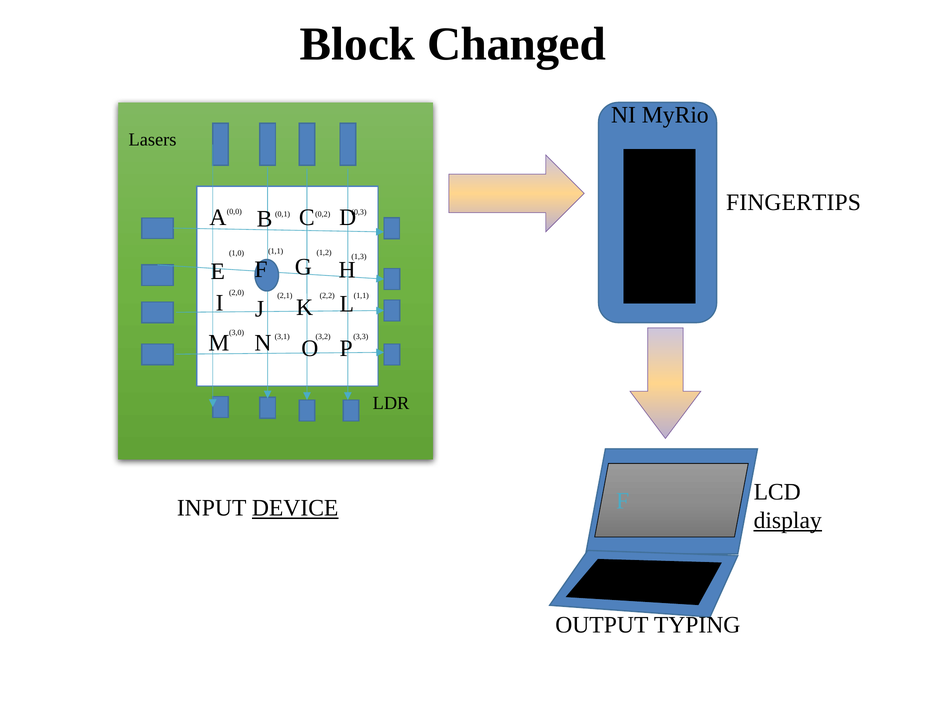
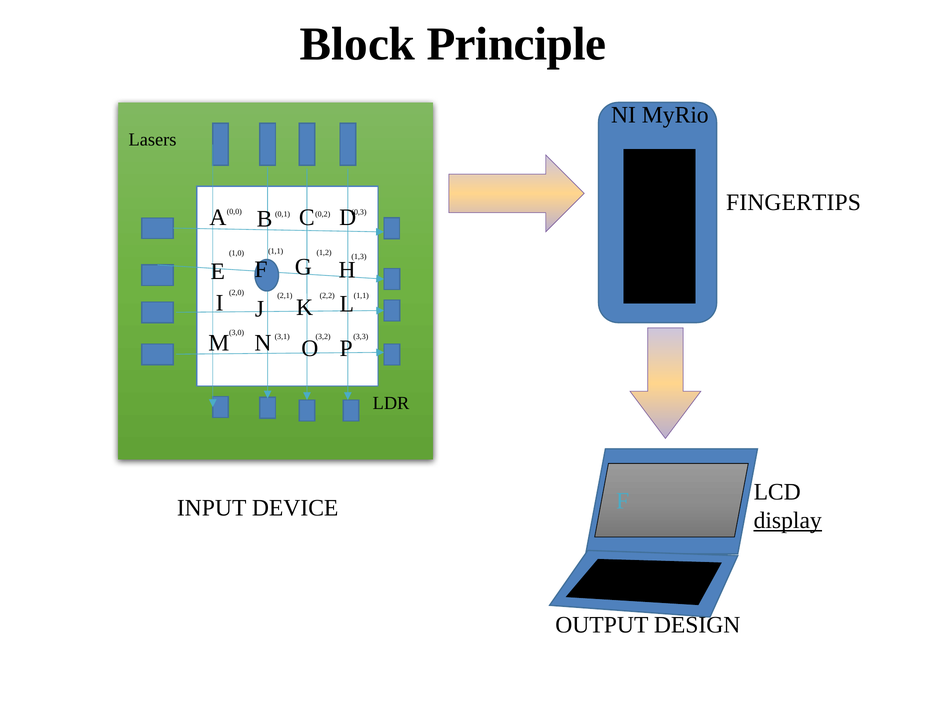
Changed: Changed -> Principle (516, 44)
DEVICE underline: present -> none (295, 508)
TYPING: TYPING -> DESIGN (697, 625)
